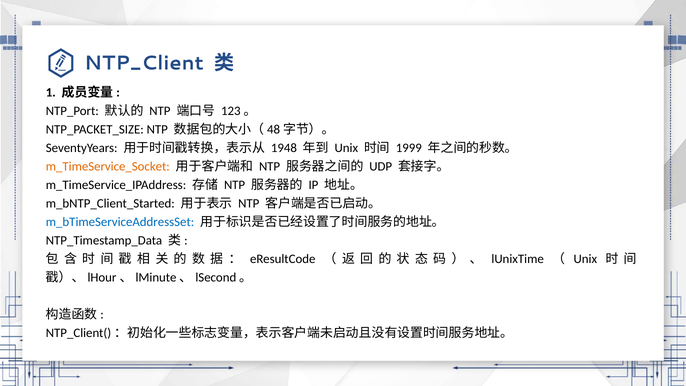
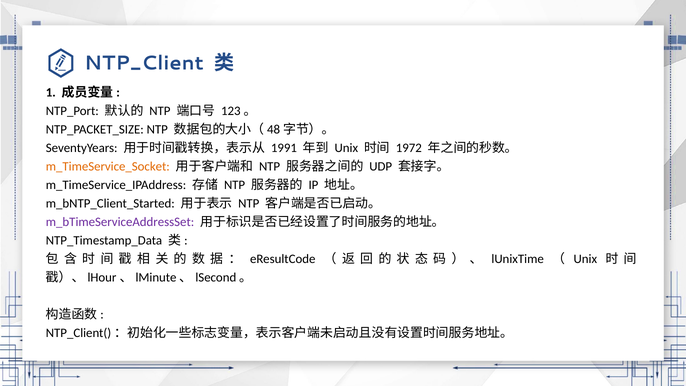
1948: 1948 -> 1991 (284, 148)
1999: 1999 -> 1972 (409, 148)
m_bTimeServiceAddressSet colour: blue -> purple (120, 222)
